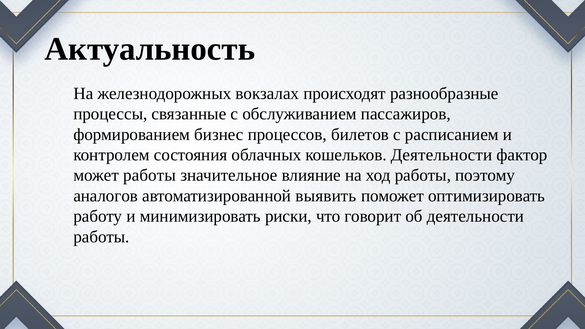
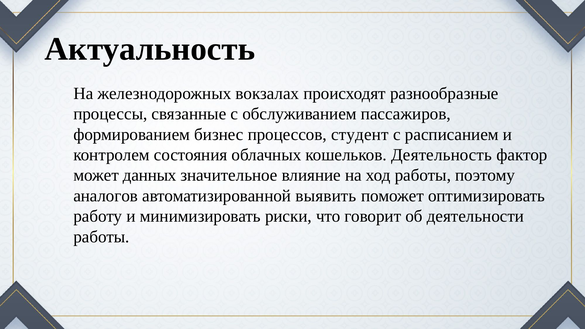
билетов: билетов -> студент (360, 134)
кошельков Деятельности: Деятельности -> Деятельность (441, 155)
может работы: работы -> данных (150, 175)
